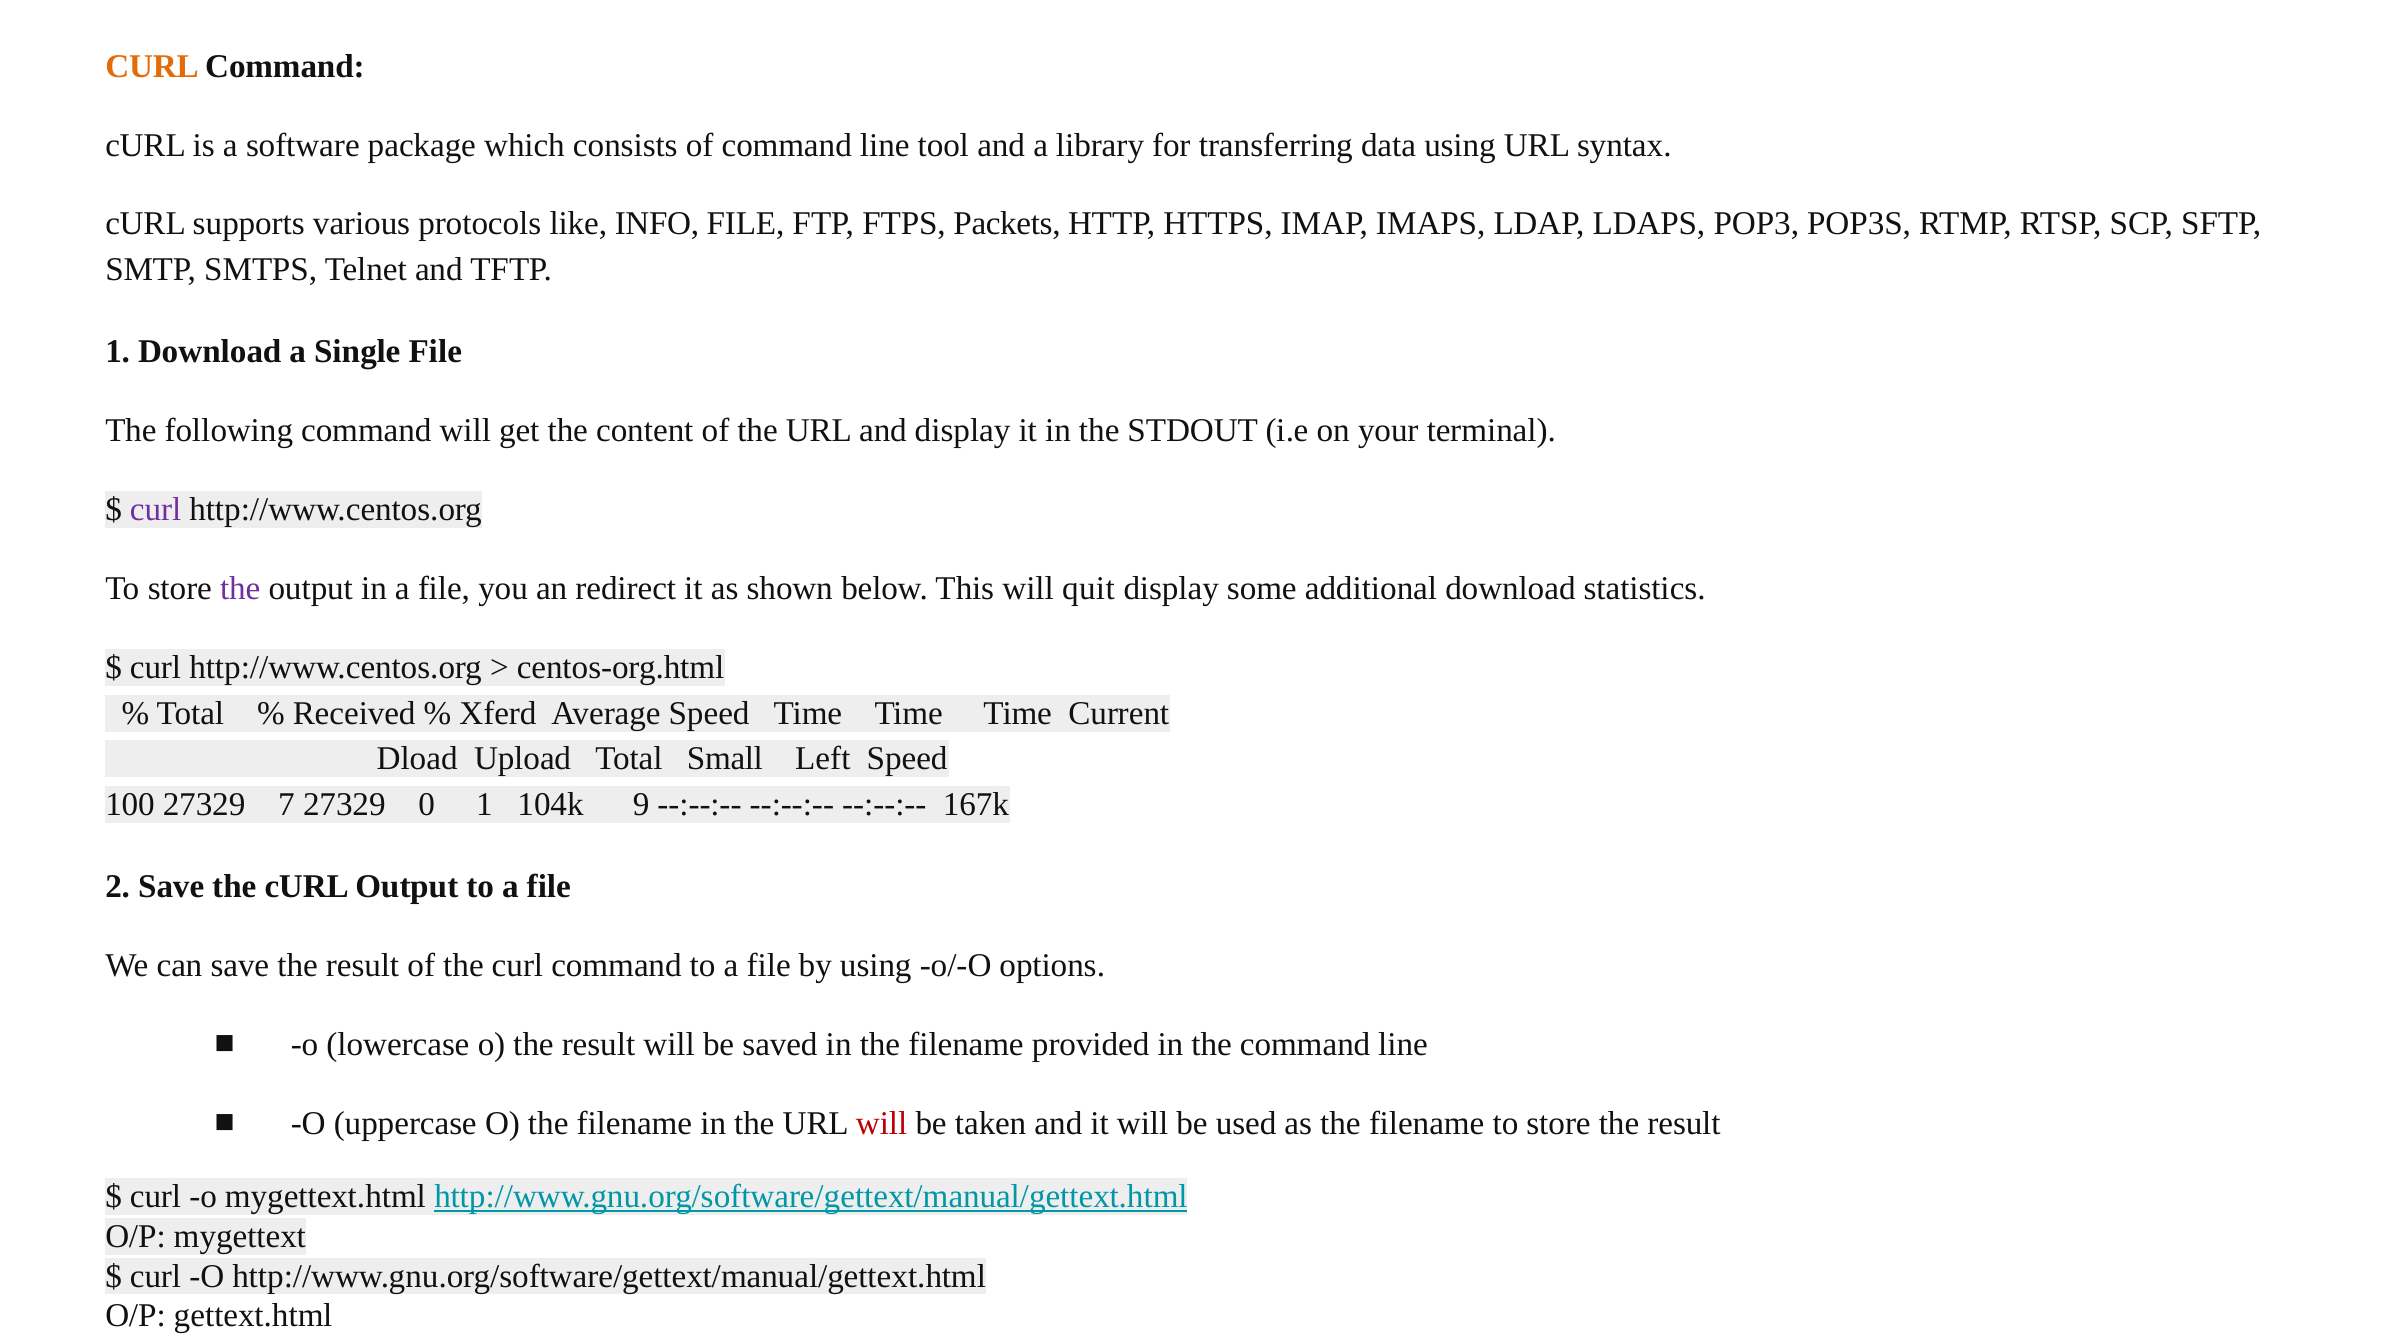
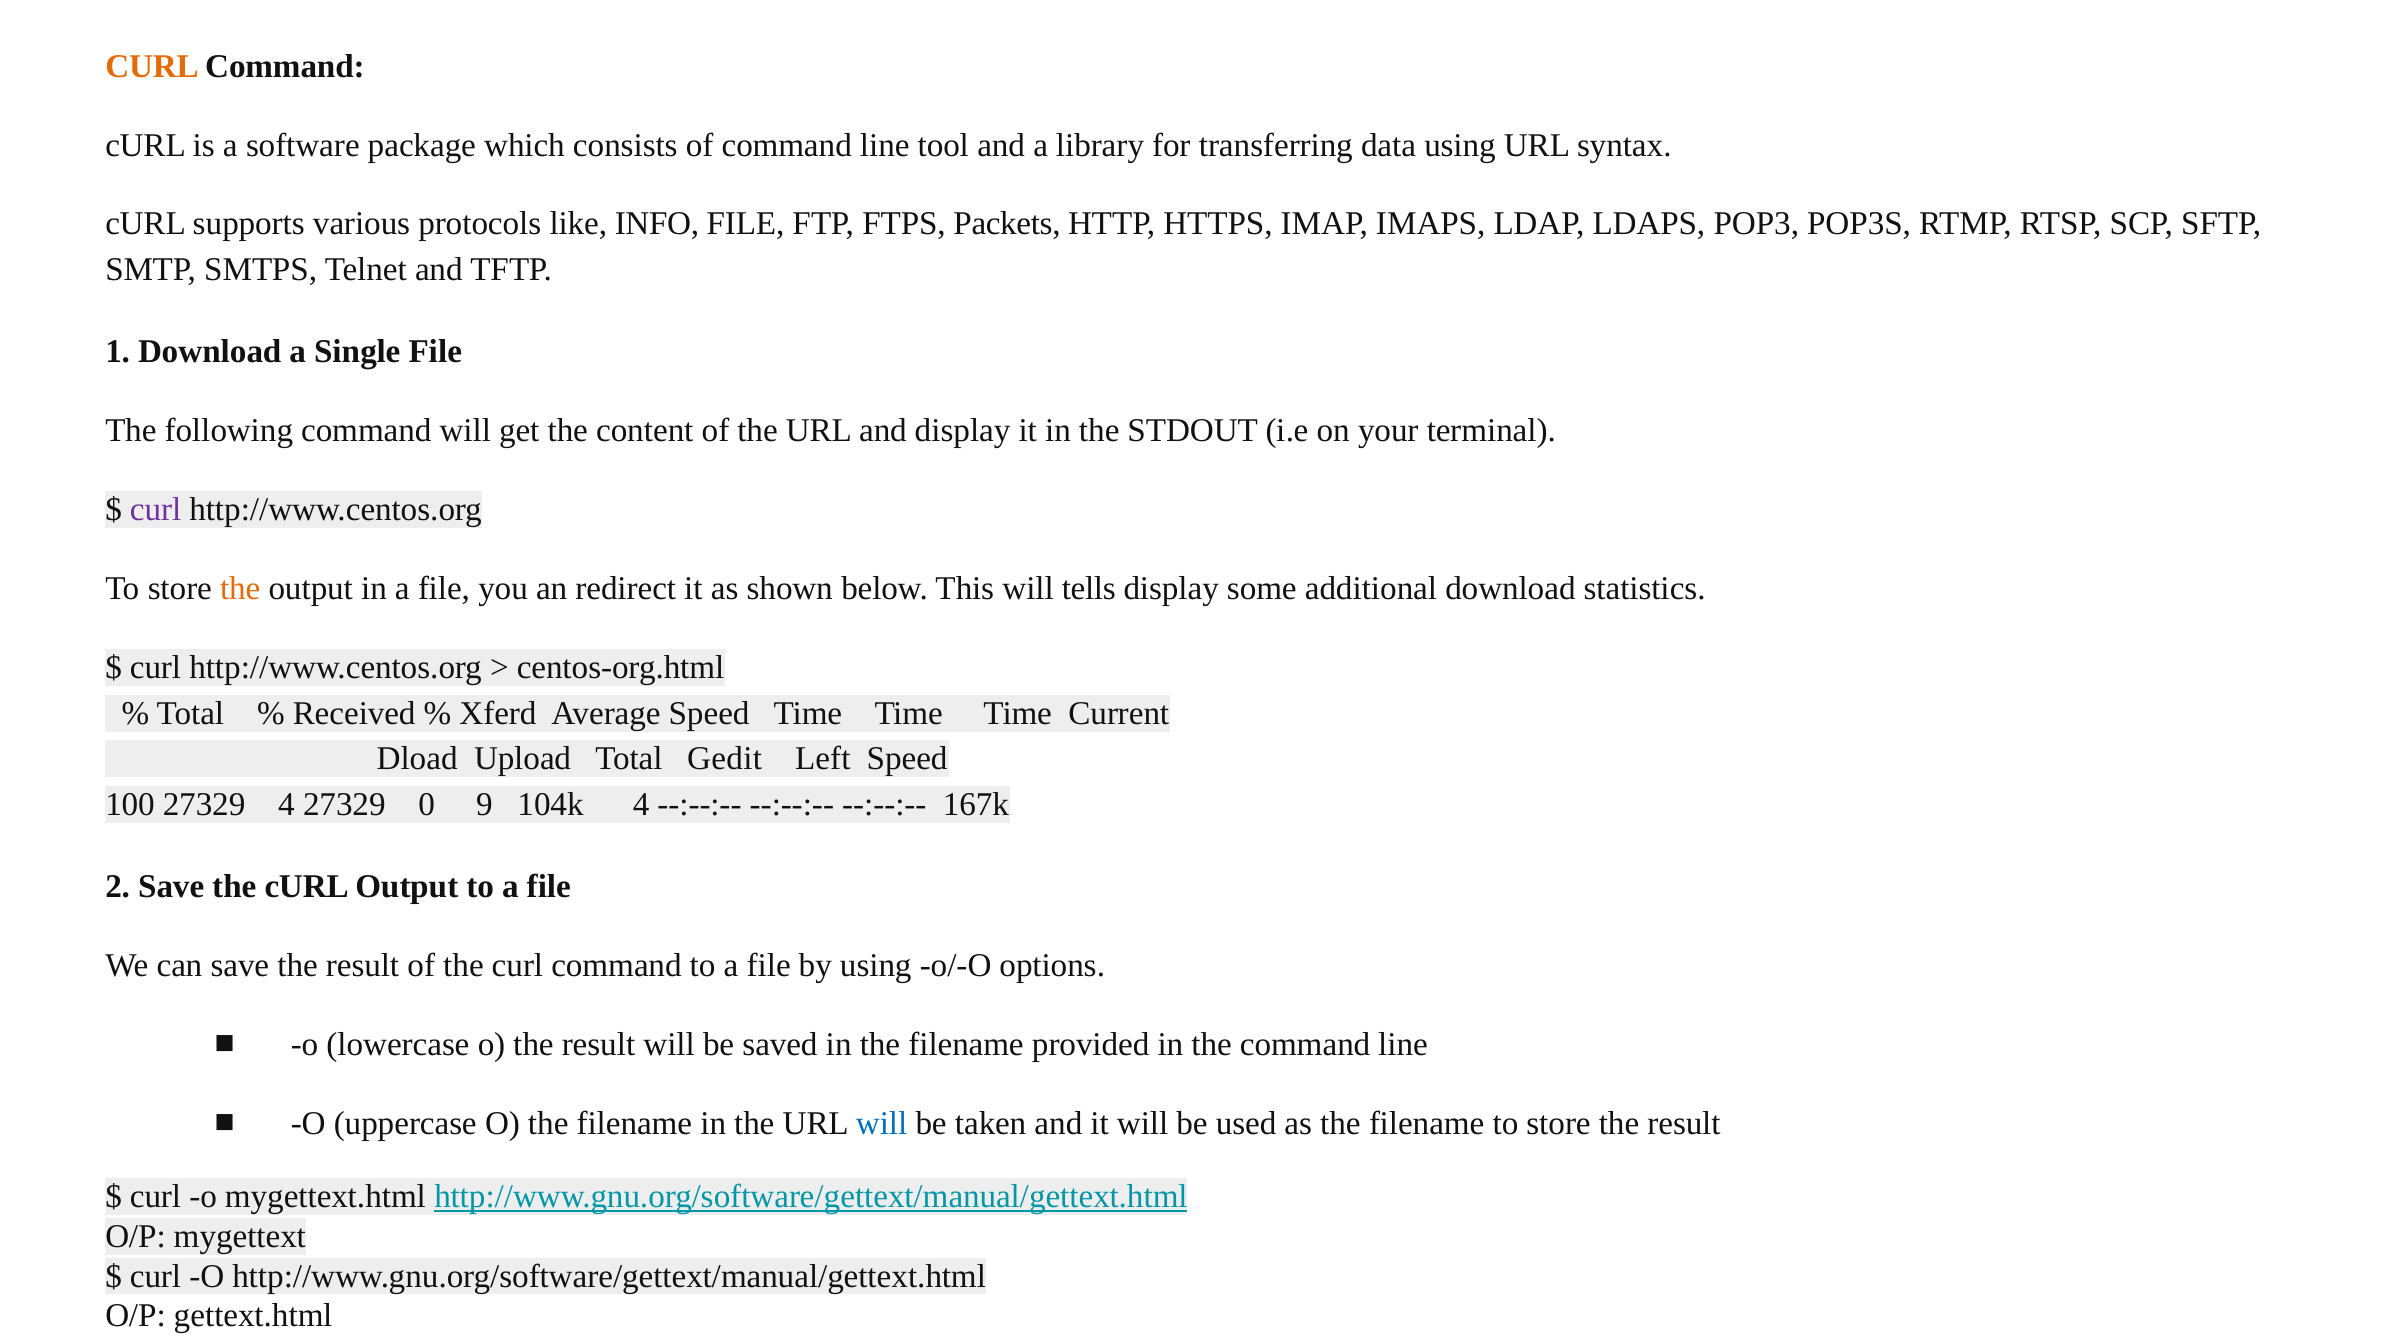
the colour: purple -> orange (240, 588)
quit: quit -> tells (1089, 588)
Small: Small -> Gedit (725, 759)
27329 7: 7 -> 4 (286, 805)
0 1: 1 -> 9 (484, 805)
104k 9: 9 -> 4 (641, 805)
will colour: red -> blue (882, 1123)
